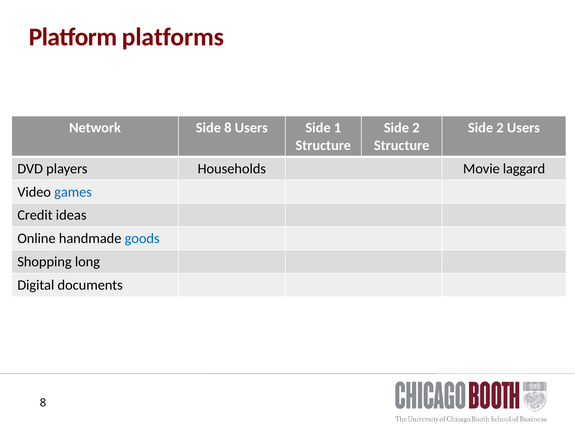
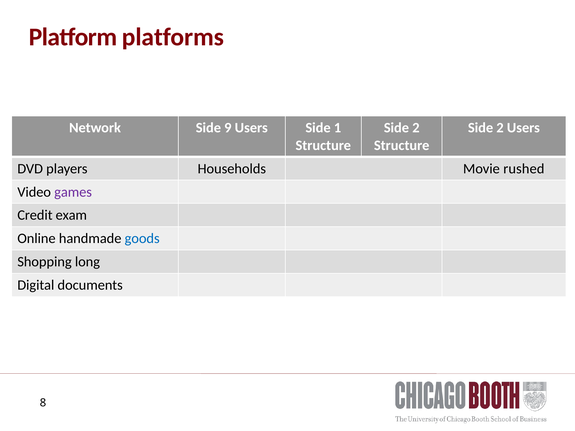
Side 8: 8 -> 9 (228, 128)
laggard: laggard -> rushed (524, 169)
games colour: blue -> purple (73, 192)
ideas: ideas -> exam (71, 215)
